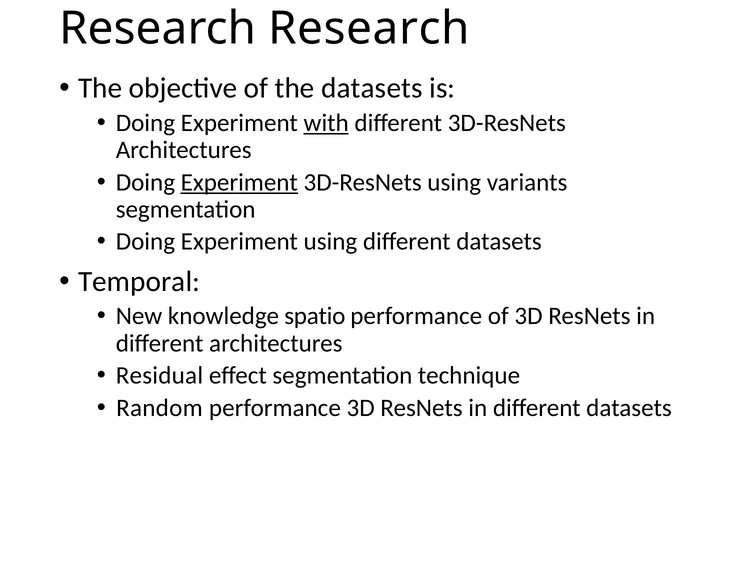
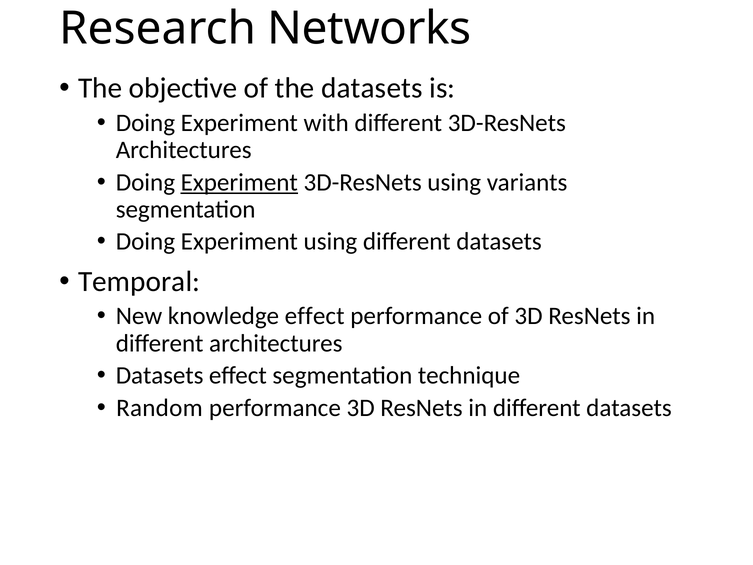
Research Research: Research -> Networks (369, 28)
with underline: present -> none (326, 123)
knowledge spatio: spatio -> effect (315, 316)
Residual: Residual -> Datasets (160, 375)
